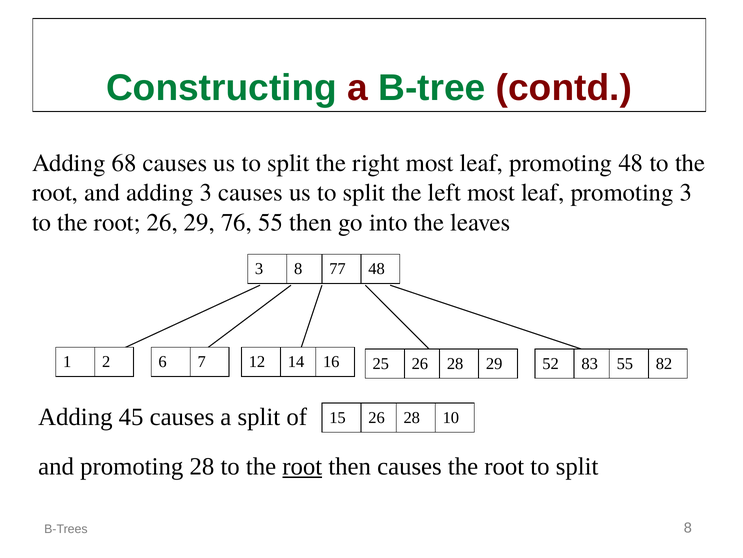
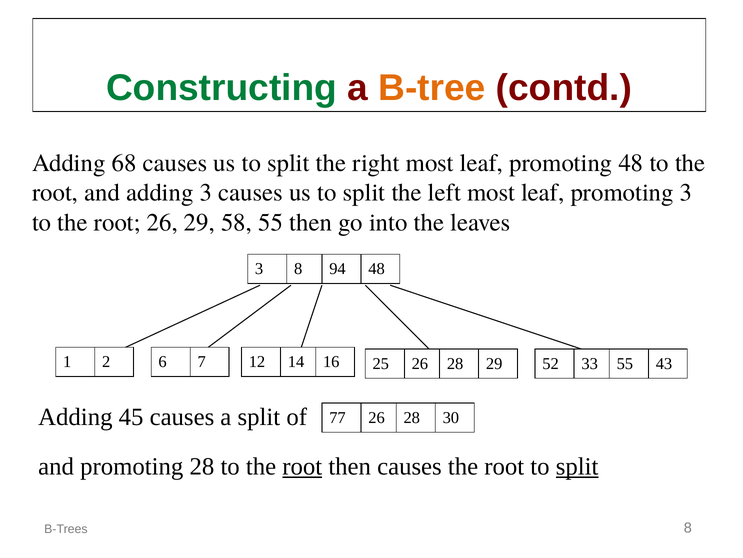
B-tree colour: green -> orange (432, 88)
76: 76 -> 58 (237, 222)
77: 77 -> 94 (337, 269)
83: 83 -> 33 (590, 363)
82: 82 -> 43 (664, 363)
15: 15 -> 77 (337, 417)
10: 10 -> 30 (451, 417)
split underline: none -> present (577, 466)
